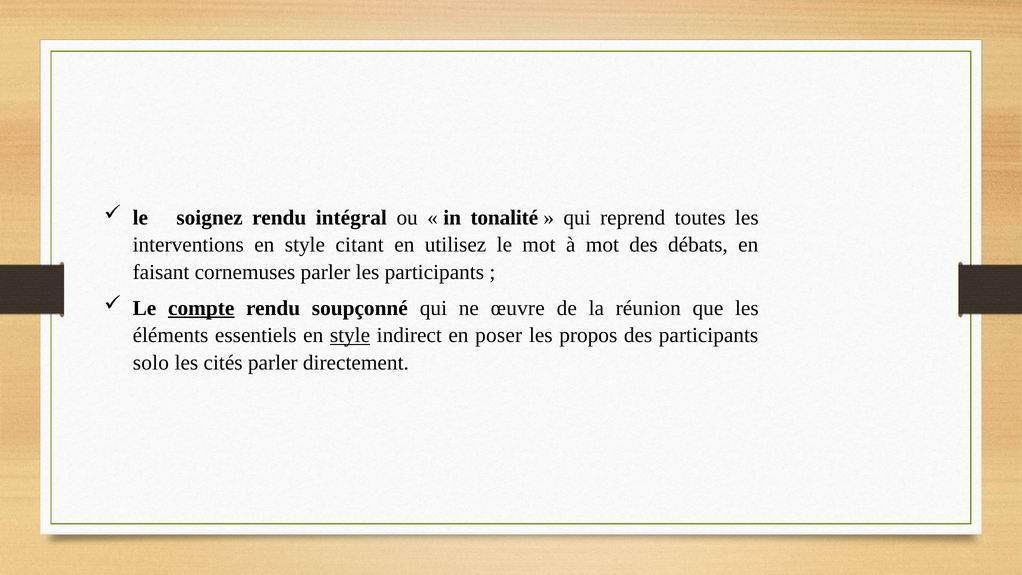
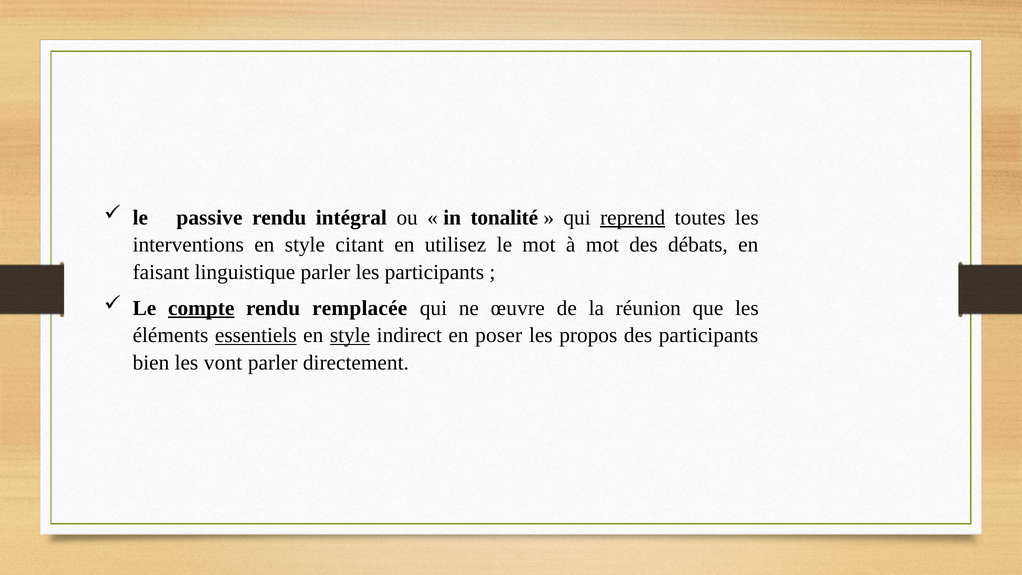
soignez: soignez -> passive (209, 217)
reprend underline: none -> present (633, 217)
cornemuses: cornemuses -> linguistique (245, 272)
soupçonné: soupçonné -> remplacée (360, 308)
essentiels underline: none -> present (256, 335)
solo: solo -> bien (151, 363)
cités: cités -> vont (223, 363)
